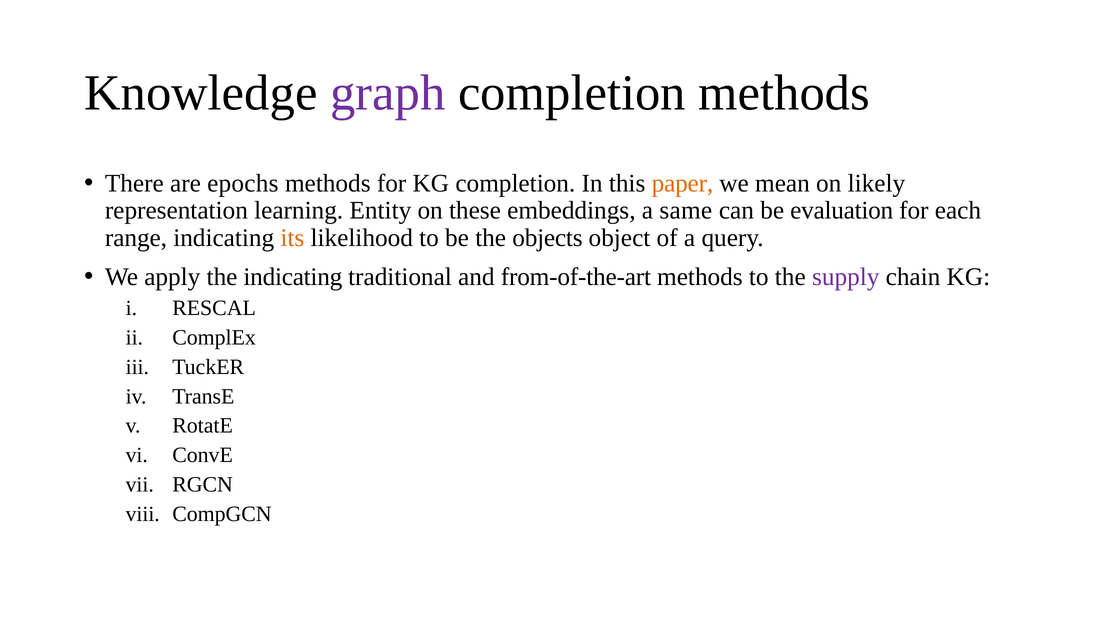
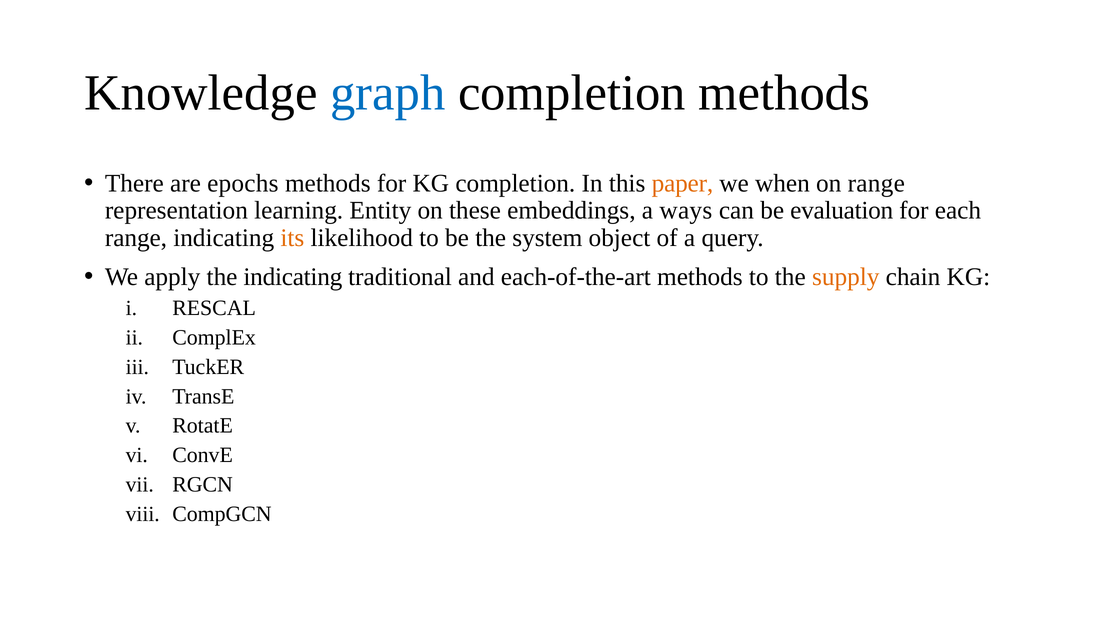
graph colour: purple -> blue (388, 93)
mean: mean -> when (782, 183)
on likely: likely -> range (876, 183)
same: same -> ways (686, 210)
objects: objects -> system (547, 238)
from-of-the-art: from-of-the-art -> each-of-the-art (576, 277)
supply colour: purple -> orange (846, 277)
